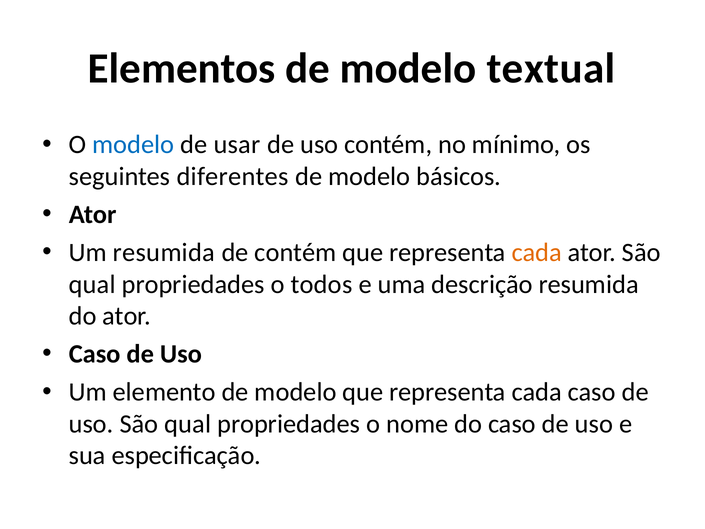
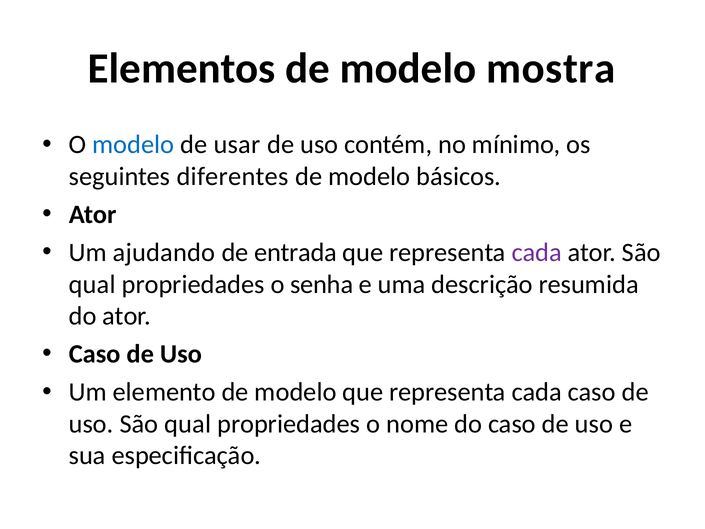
textual: textual -> mostra (551, 68)
Um resumida: resumida -> ajudando (164, 252)
de contém: contém -> entrada (296, 252)
cada colour: orange -> purple (537, 252)
todos: todos -> senha (322, 284)
